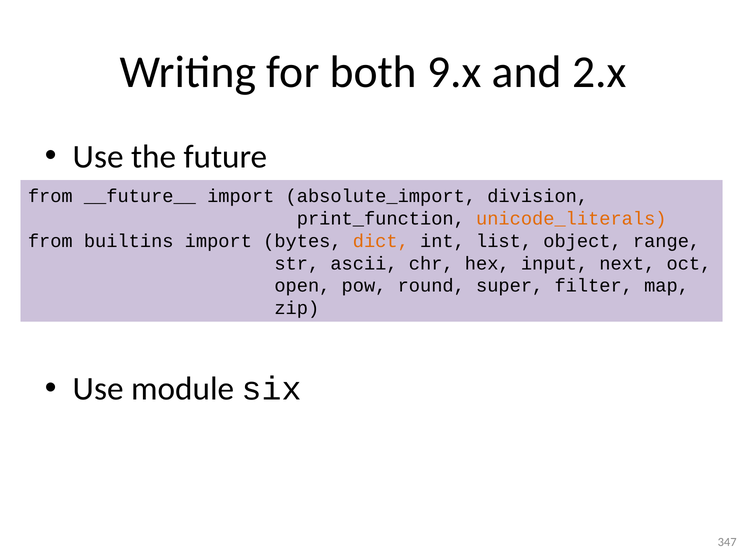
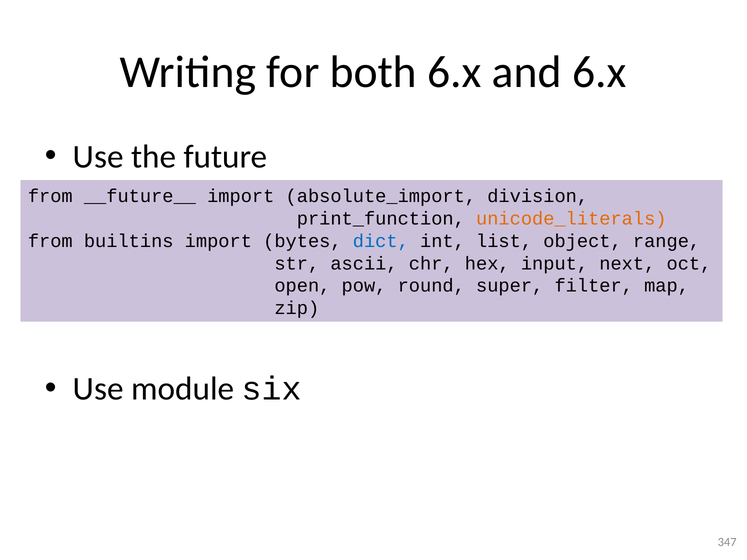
both 9.x: 9.x -> 6.x (454, 72)
and 2.x: 2.x -> 6.x (599, 72)
dict colour: orange -> blue (381, 241)
